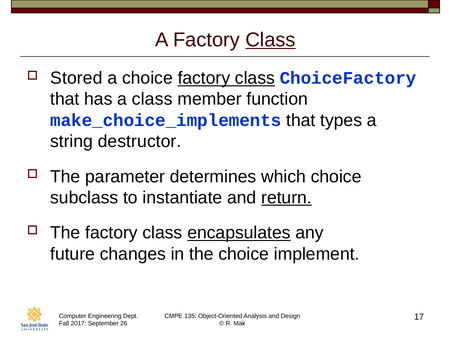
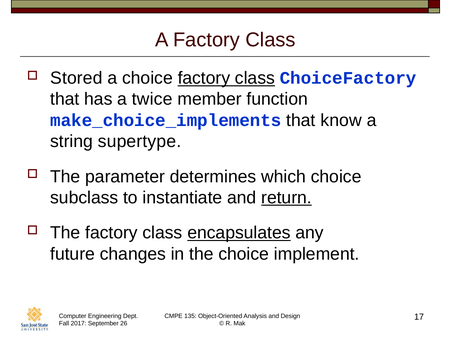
Class underline: present -> none (271, 40)
a class: class -> twice (152, 99)
types: types -> know (341, 120)
destructor: destructor -> supertype (140, 141)
